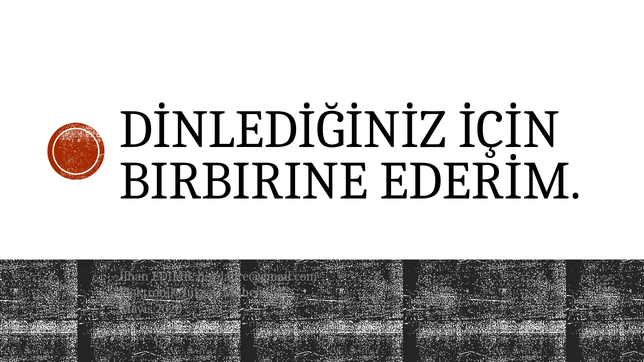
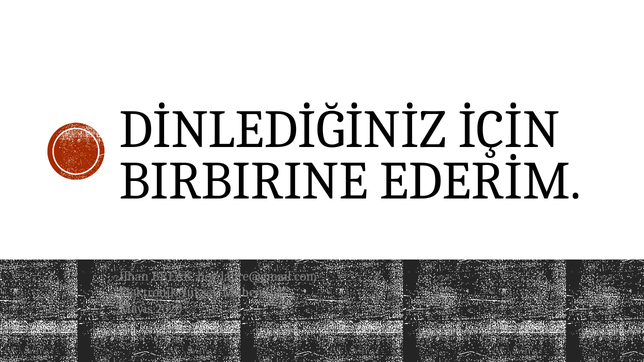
EDILIR: EDILIR -> BREAK (173, 277)
